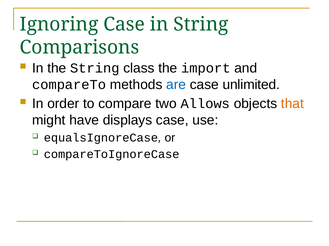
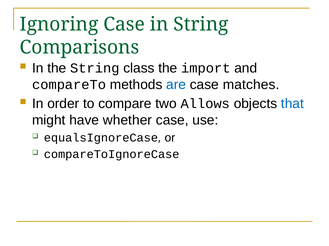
unlimited: unlimited -> matches (251, 85)
that colour: orange -> blue (292, 104)
displays: displays -> whether (127, 120)
